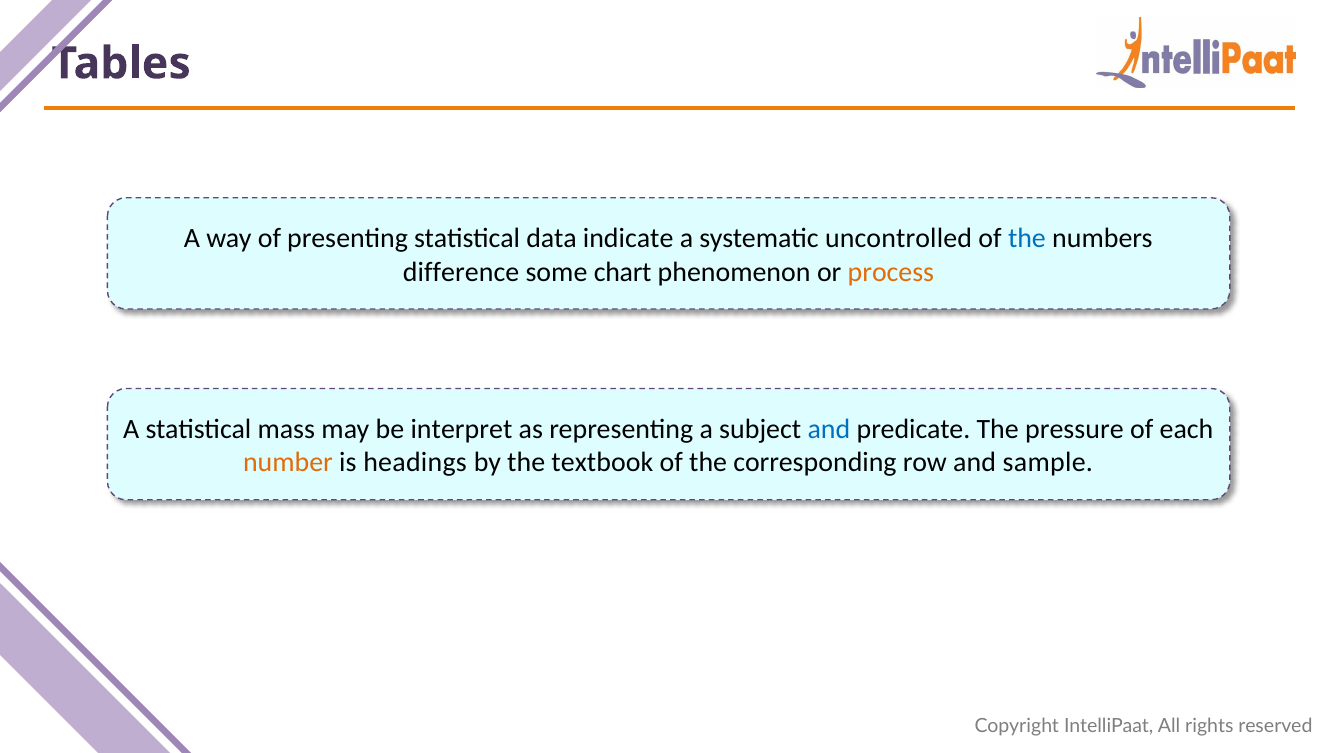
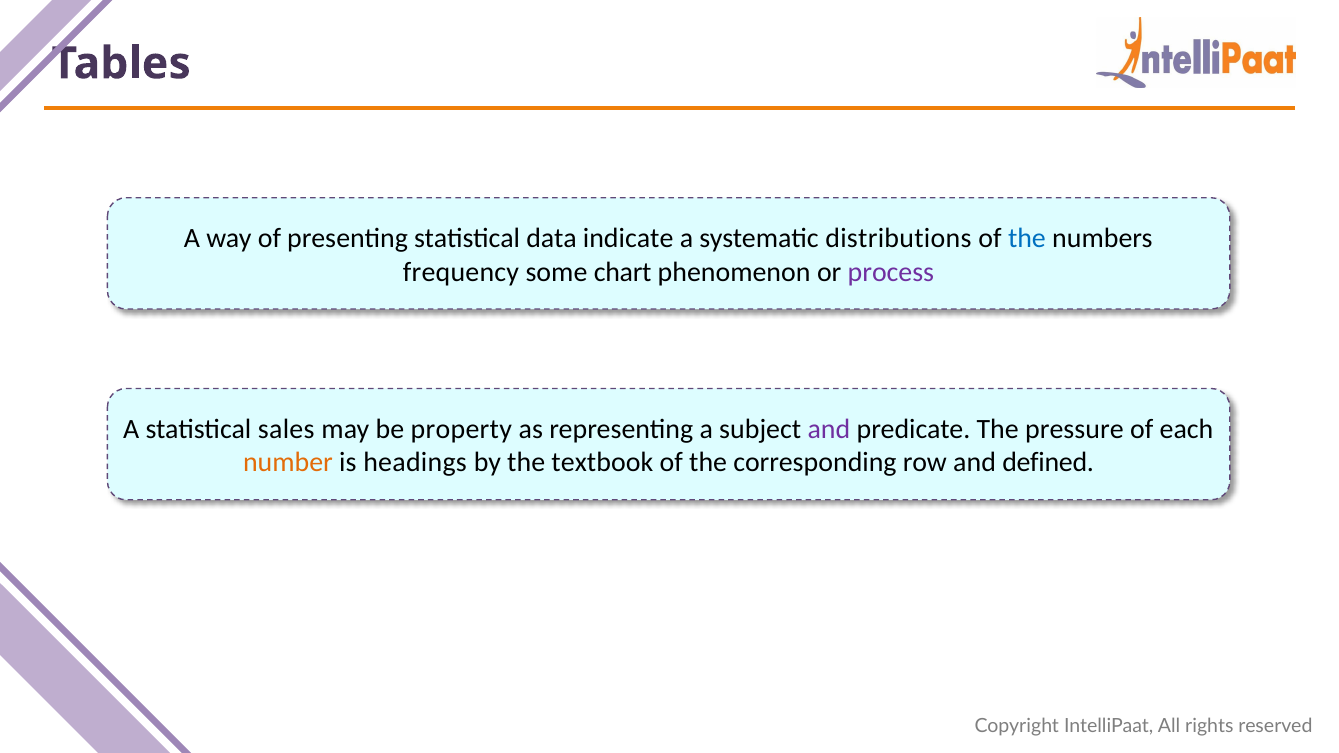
uncontrolled: uncontrolled -> distributions (898, 239)
difference: difference -> frequency (461, 272)
process colour: orange -> purple (891, 272)
mass: mass -> sales (286, 429)
interpret: interpret -> property (461, 429)
and colour: blue -> purple (829, 429)
sample: sample -> defined (1048, 463)
